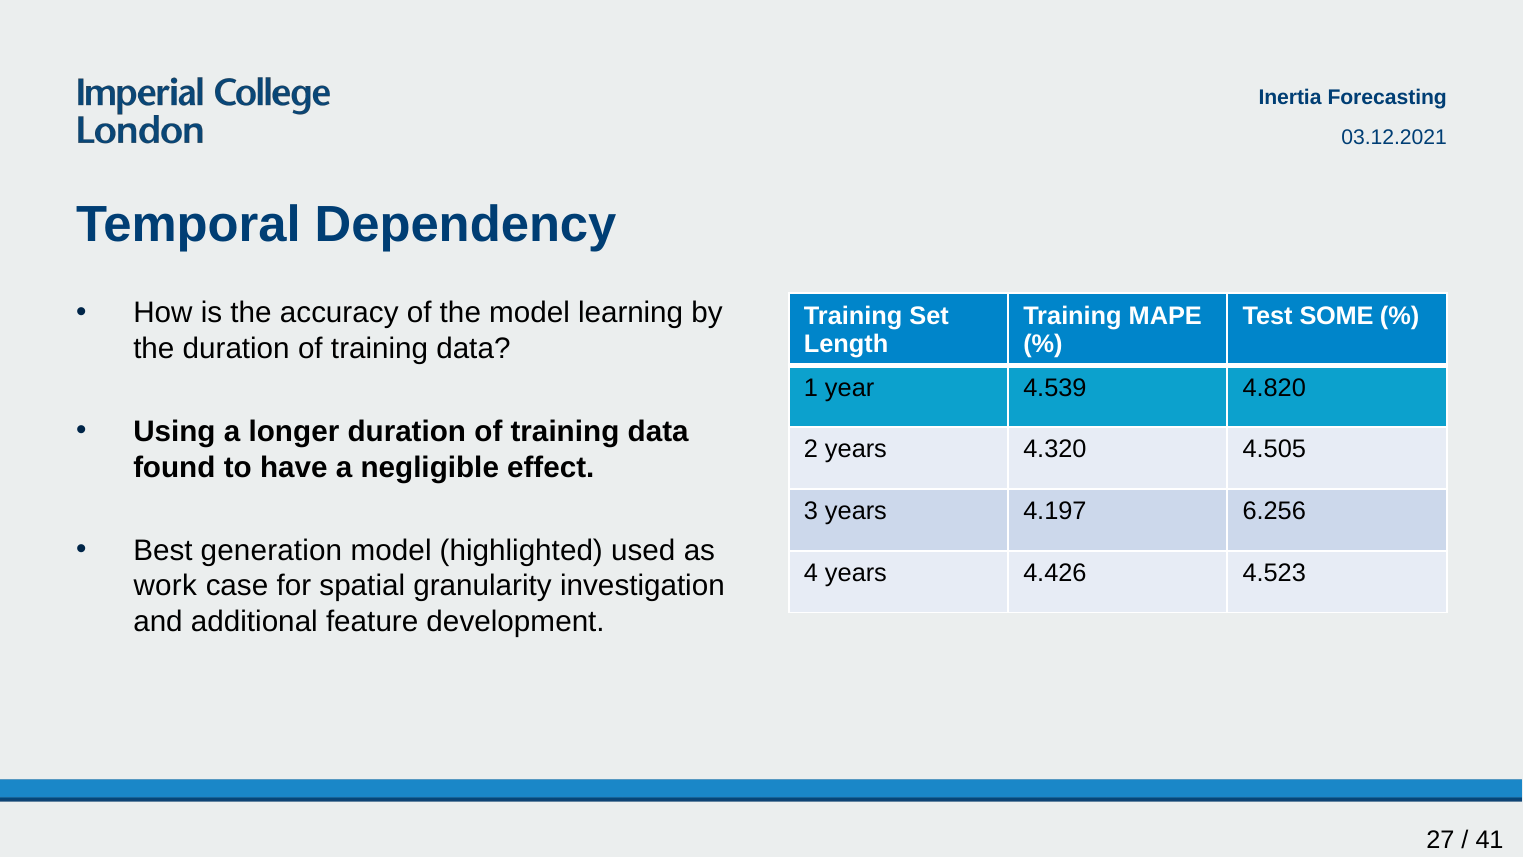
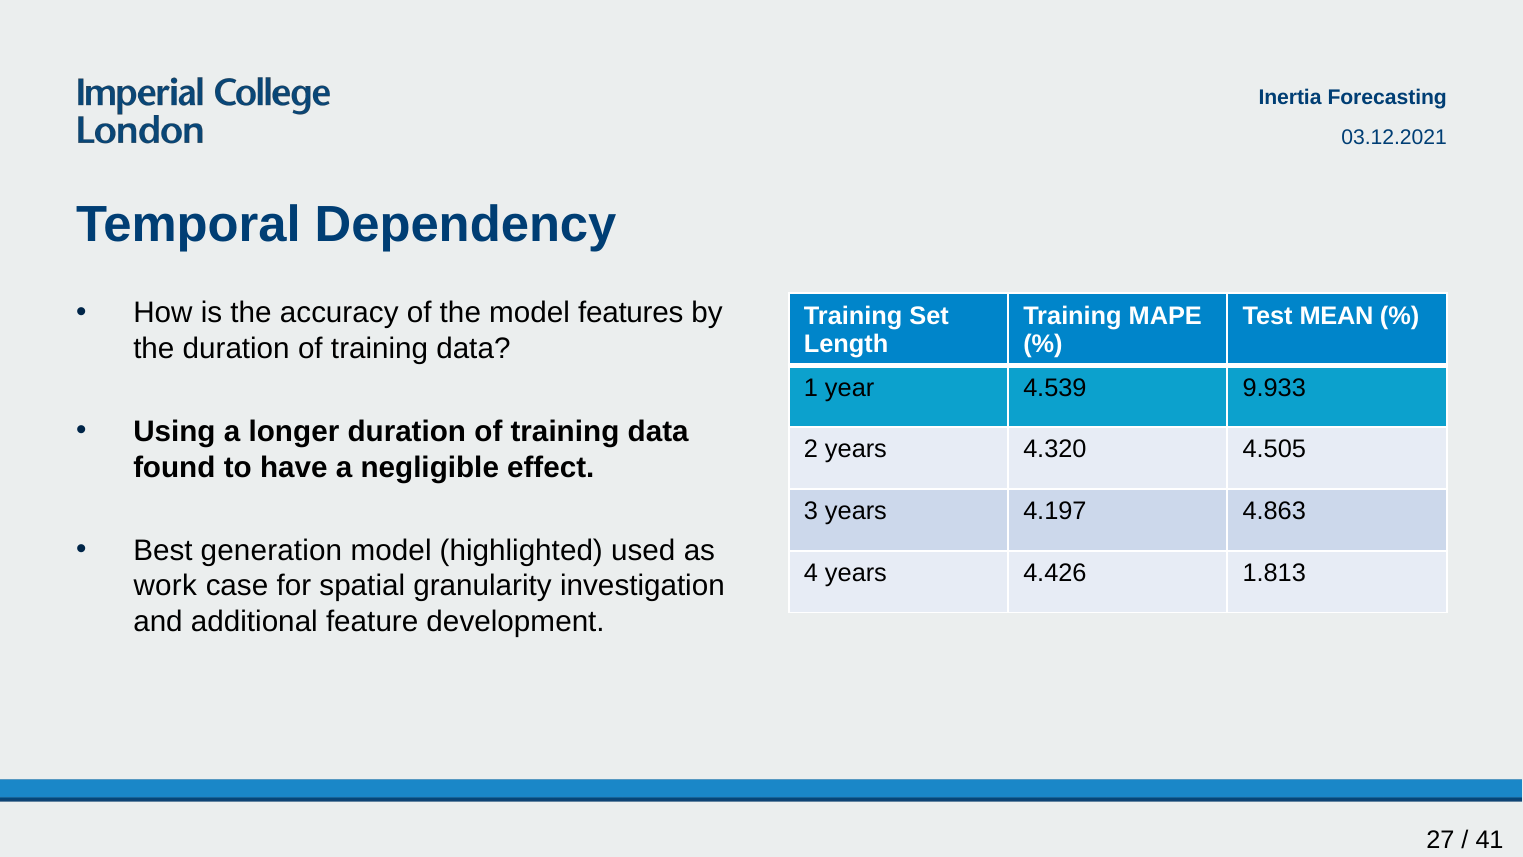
learning: learning -> features (631, 313)
SOME: SOME -> MEAN (1336, 316)
4.820: 4.820 -> 9.933 (1274, 388)
6.256: 6.256 -> 4.863 (1274, 511)
4.523: 4.523 -> 1.813 (1274, 573)
